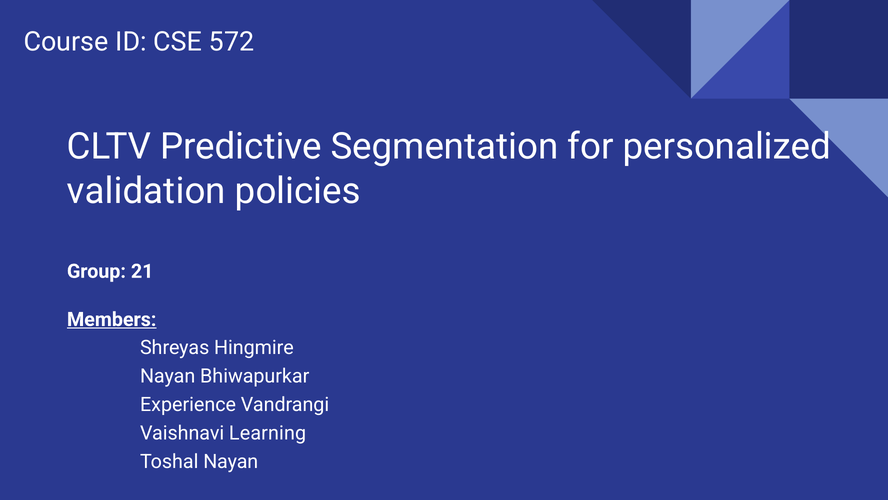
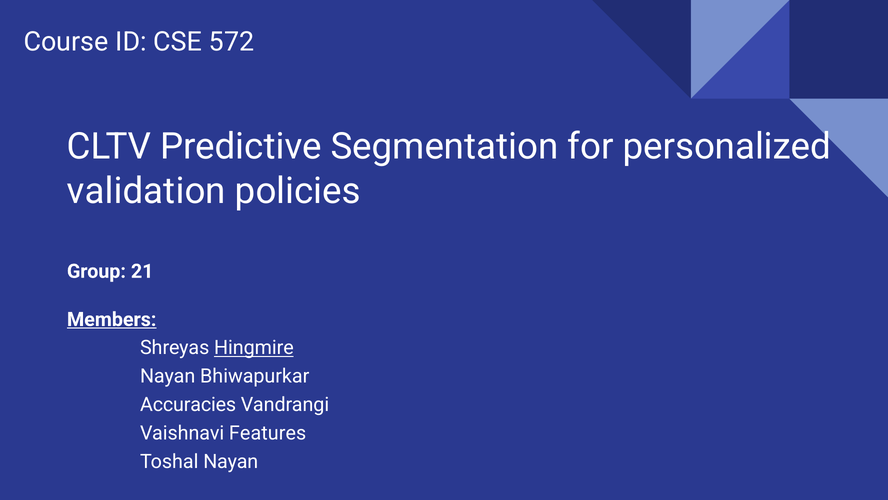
Hingmire underline: none -> present (254, 348)
Experience: Experience -> Accuracies (188, 404)
Learning: Learning -> Features (268, 433)
